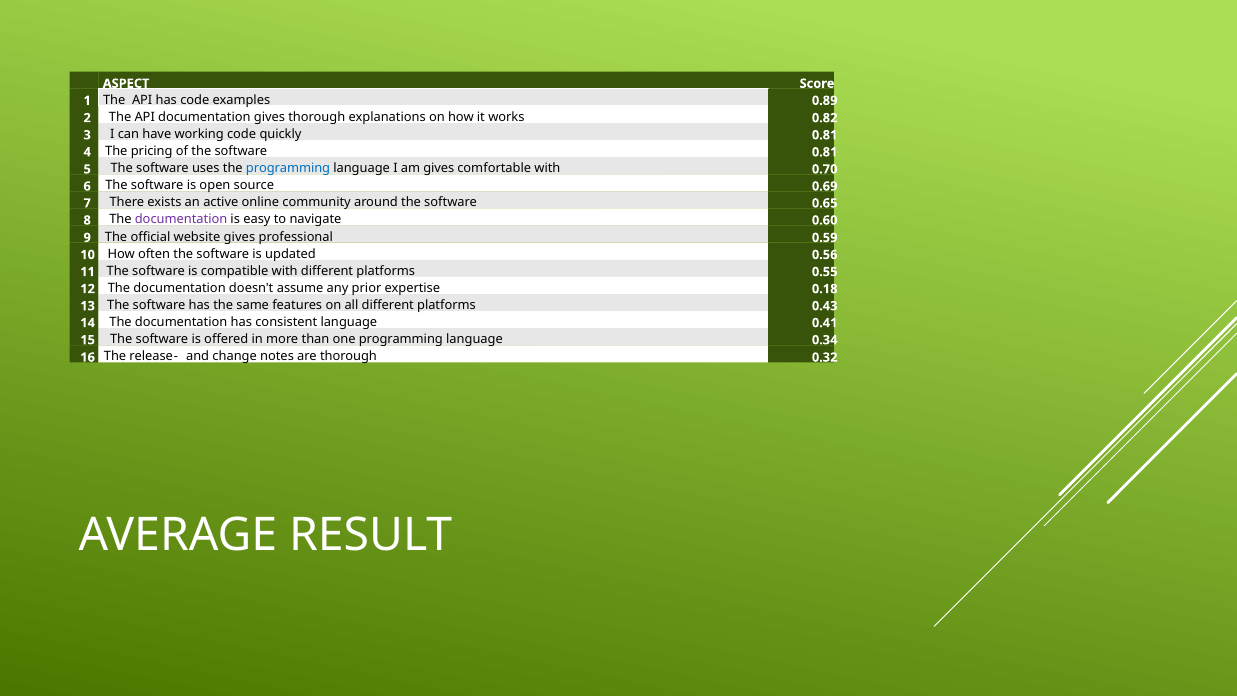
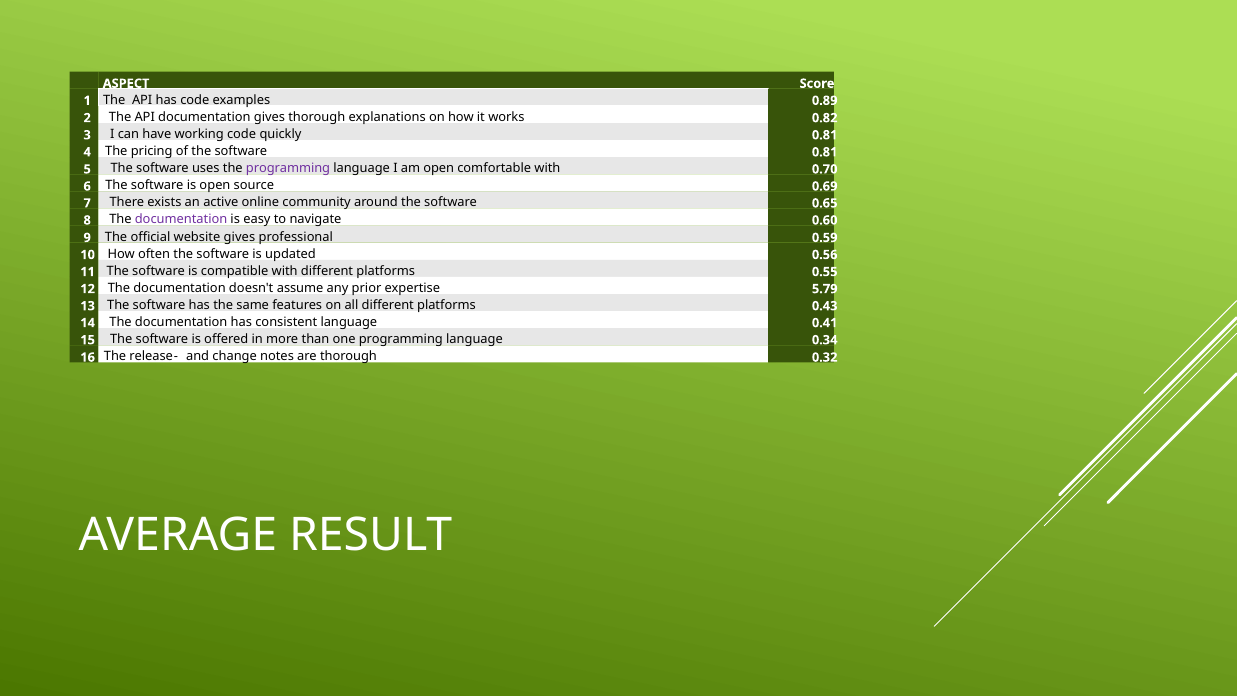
programming colour: blue -> purple (288, 168)
am gives: gives -> open (439, 168)
0.18: 0.18 -> 5.79 (825, 289)
